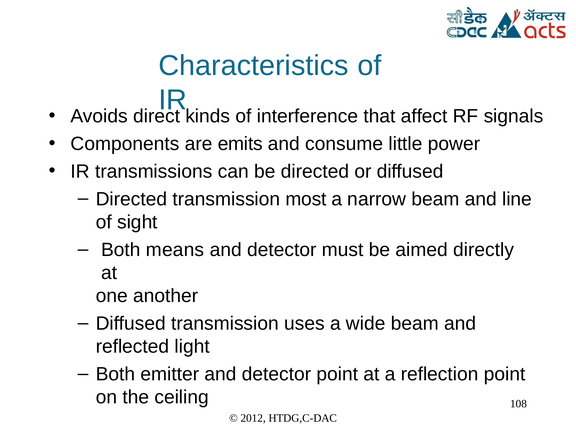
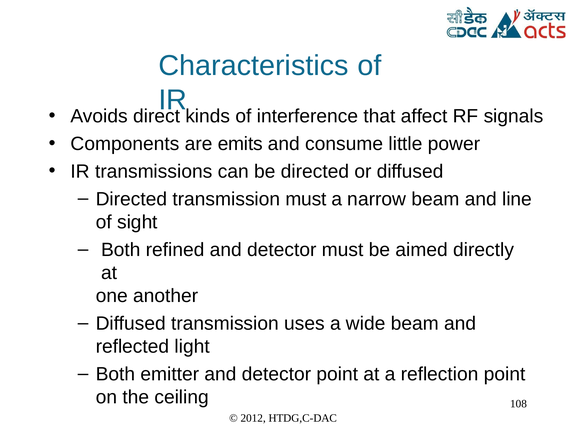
transmission most: most -> must (306, 199)
means: means -> refined (175, 250)
